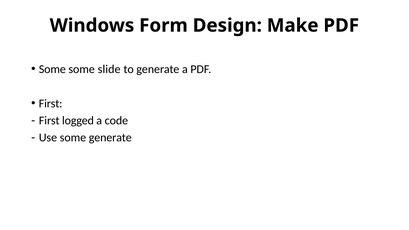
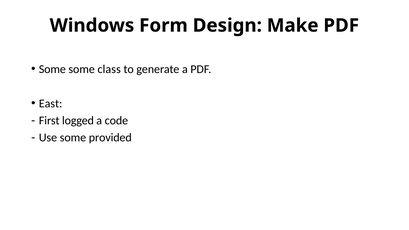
slide: slide -> class (109, 69)
First: First -> East (51, 103)
some generate: generate -> provided (110, 138)
